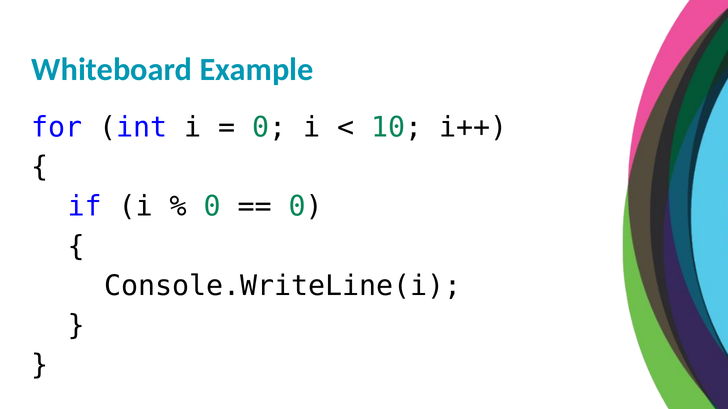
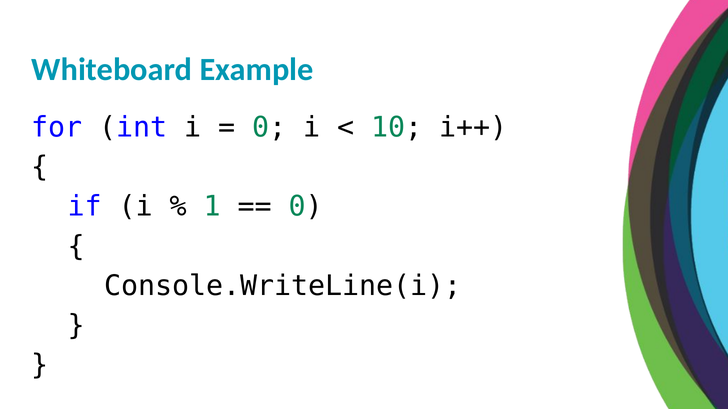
0: 0 -> 1 (212, 207)
